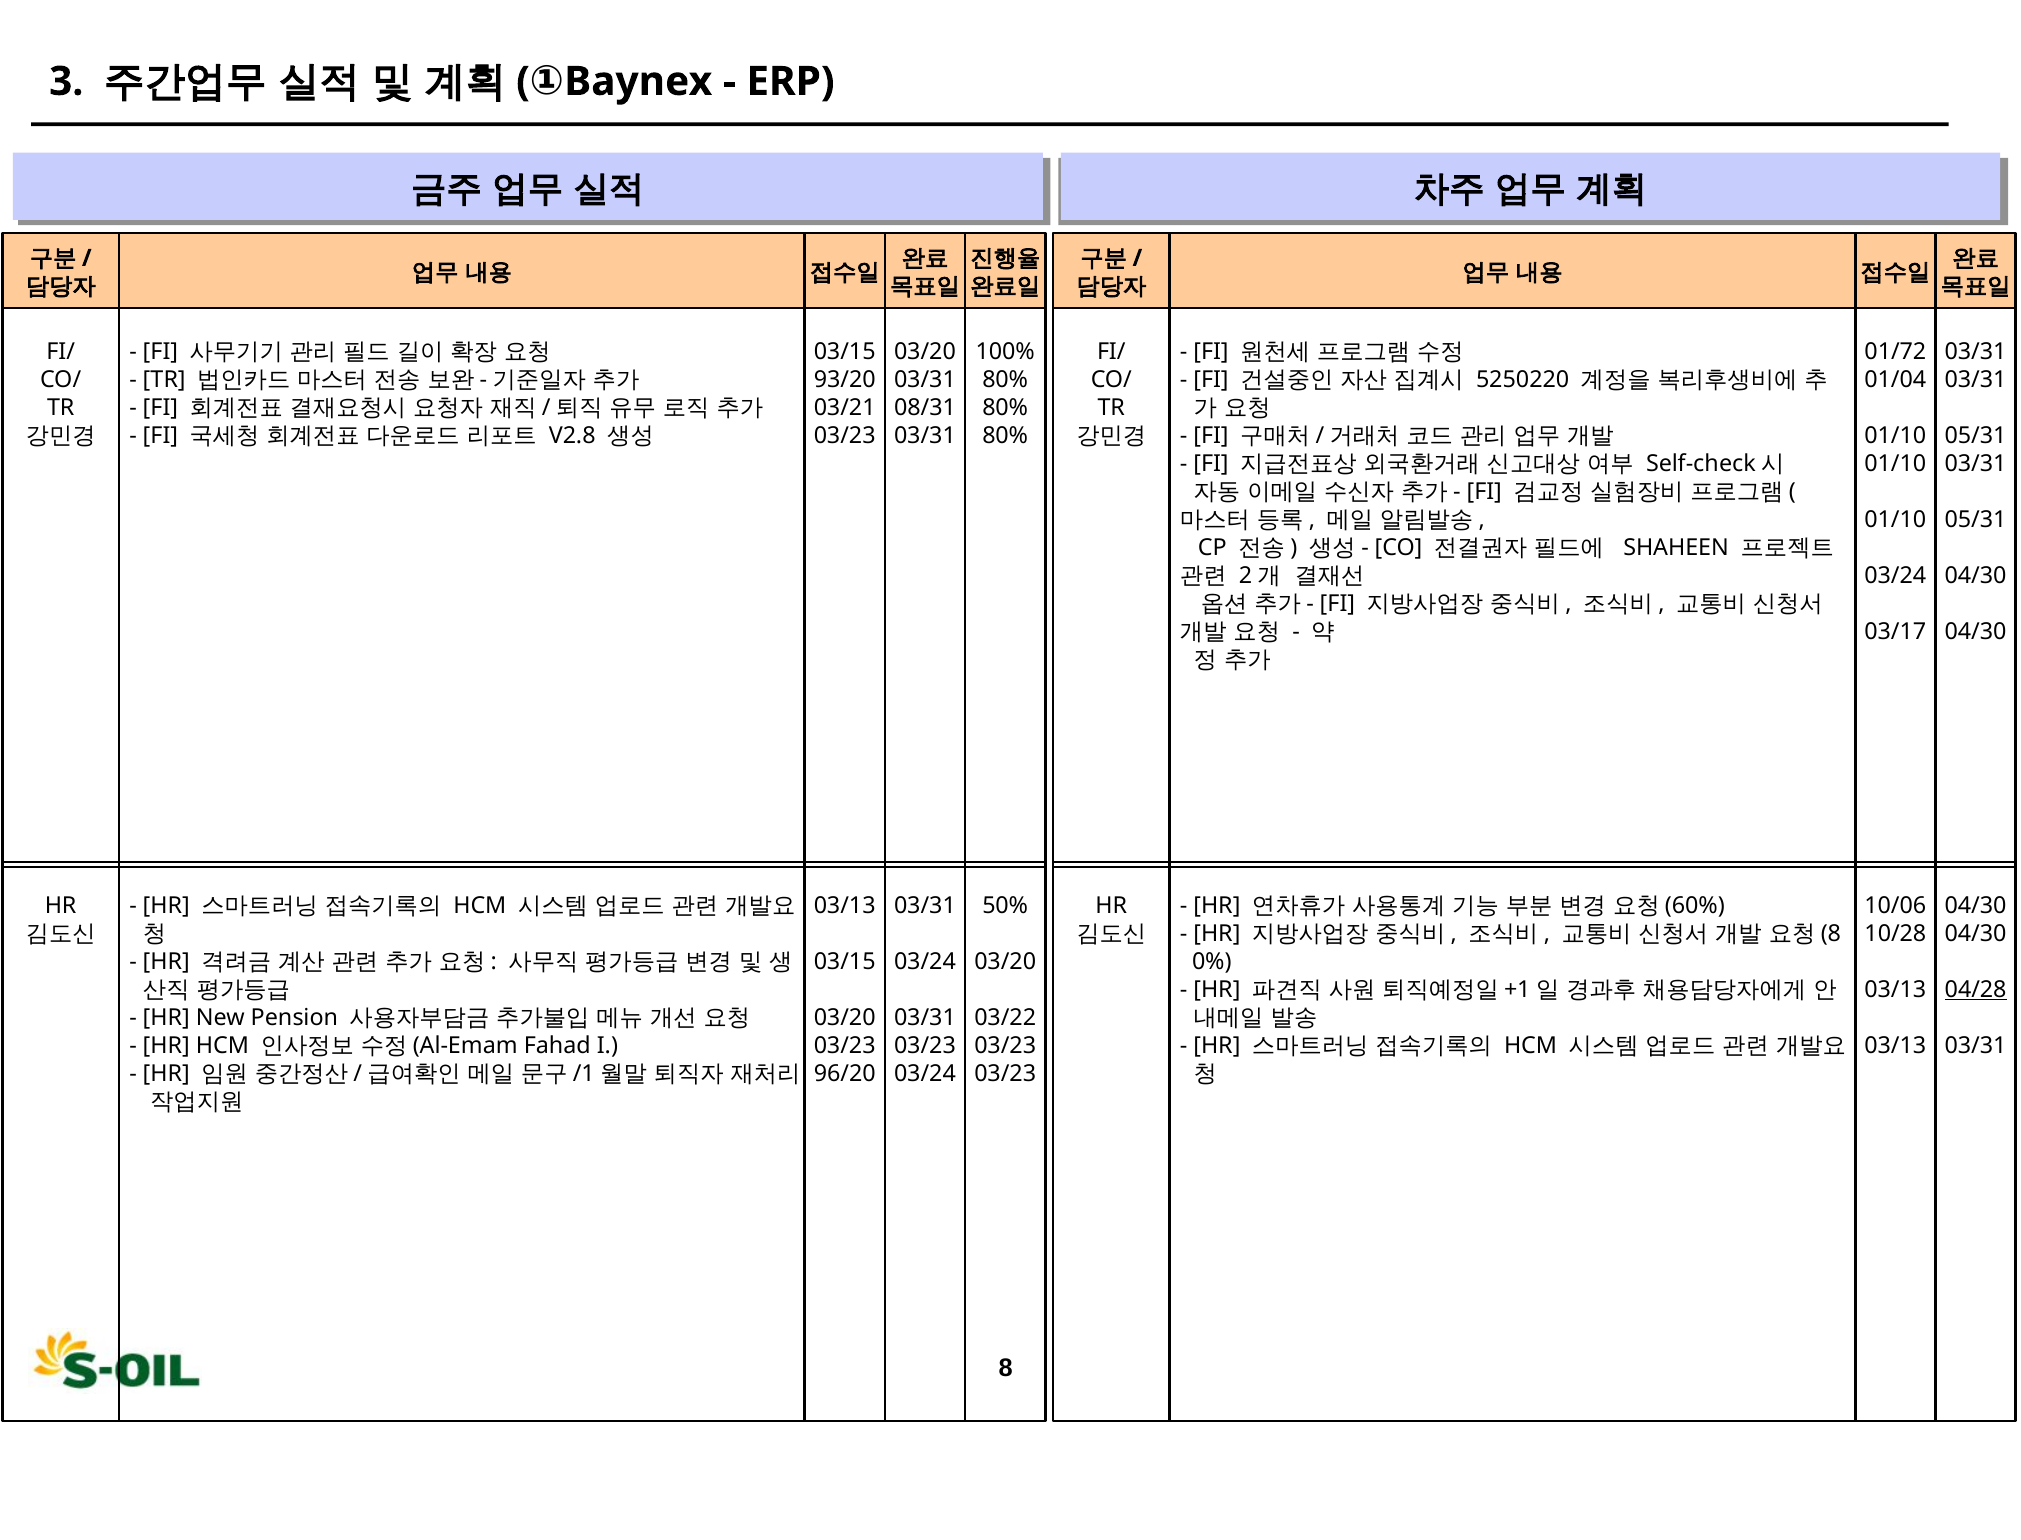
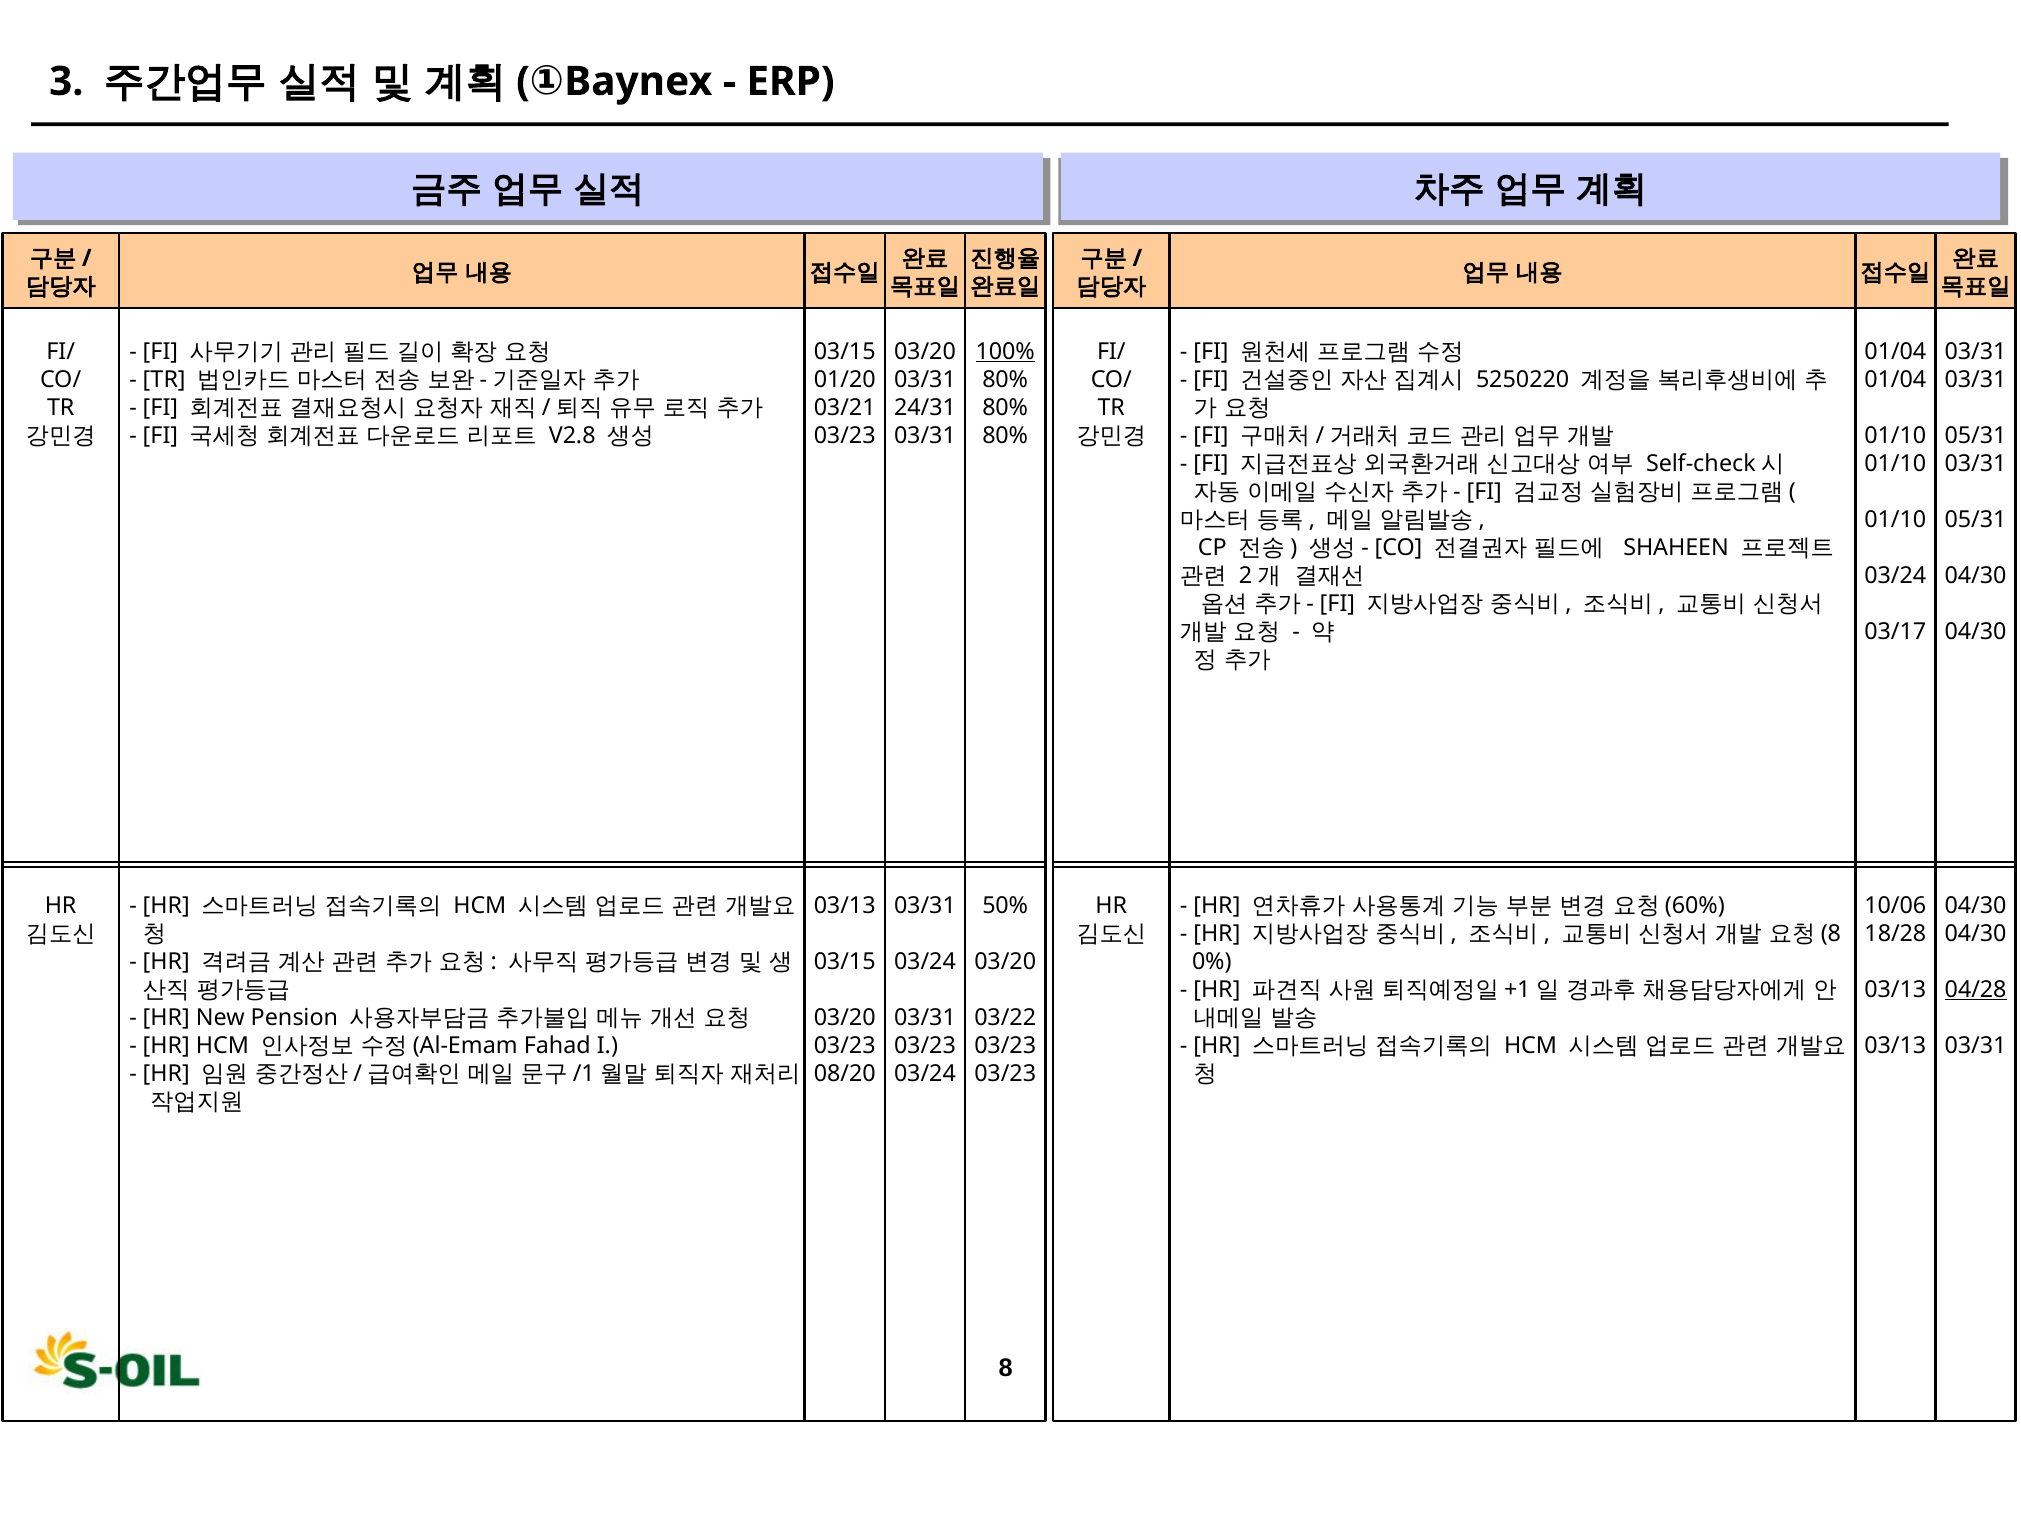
100% underline: none -> present (1005, 352)
01/72: 01/72 -> 01/04 (1895, 352)
93/20: 93/20 -> 01/20 (845, 380)
08/31: 08/31 -> 24/31 (925, 408)
10/28: 10/28 -> 18/28 (1895, 933)
96/20: 96/20 -> 08/20 (845, 1073)
